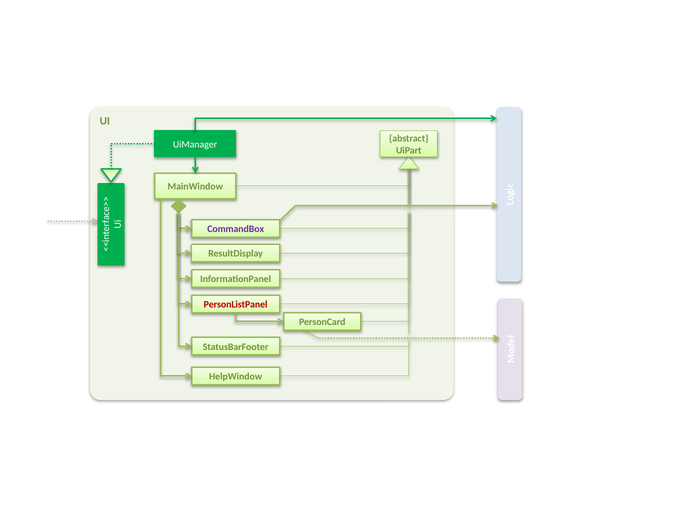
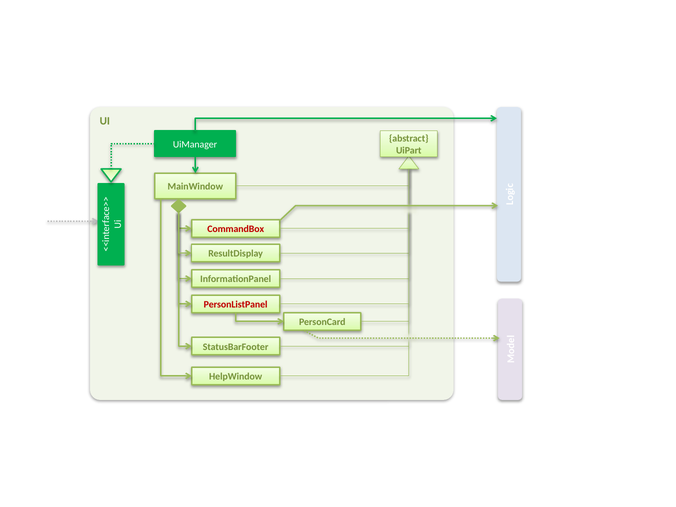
CommandBox colour: purple -> red (236, 229)
